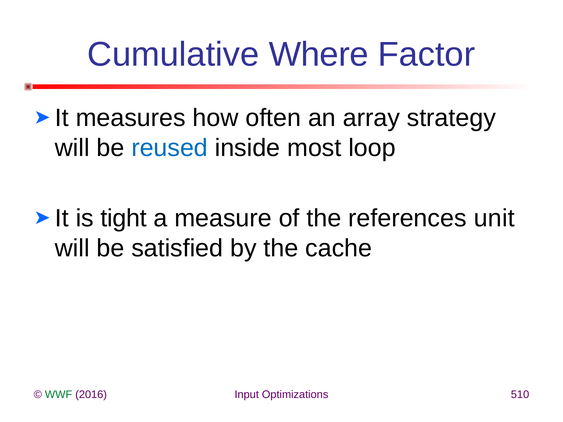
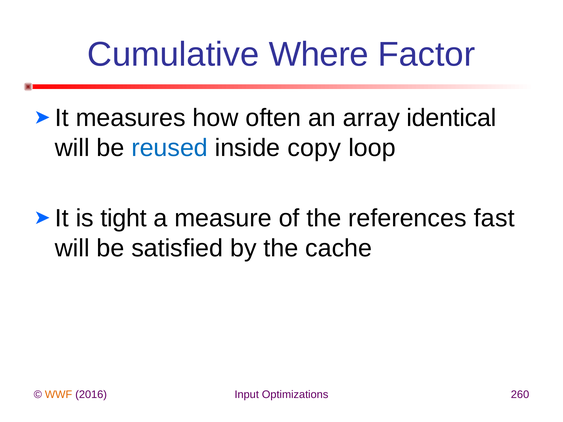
strategy: strategy -> identical (451, 118)
most: most -> copy (314, 148)
unit: unit -> fast (494, 218)
WWF colour: green -> orange (59, 395)
510: 510 -> 260 (520, 395)
